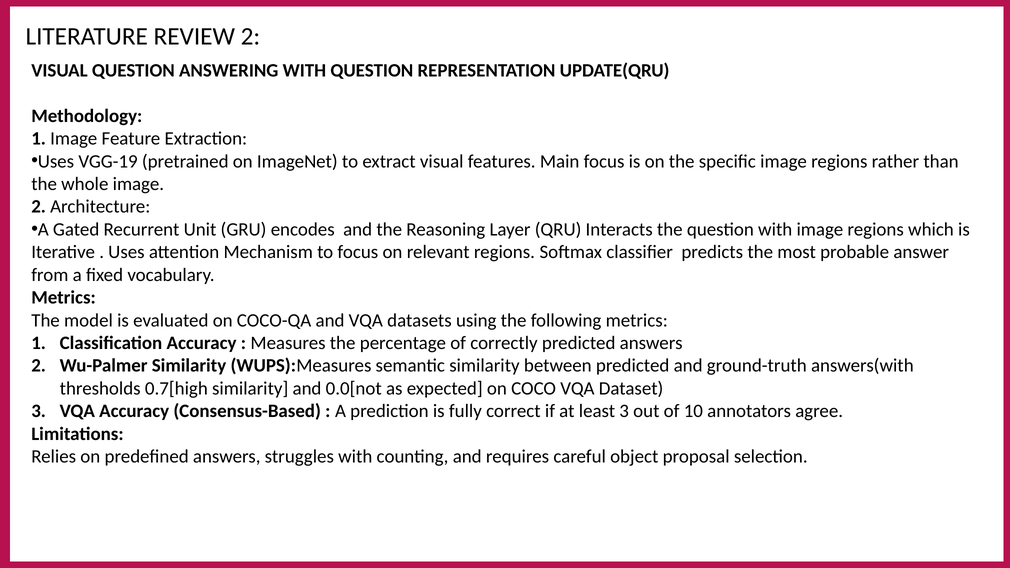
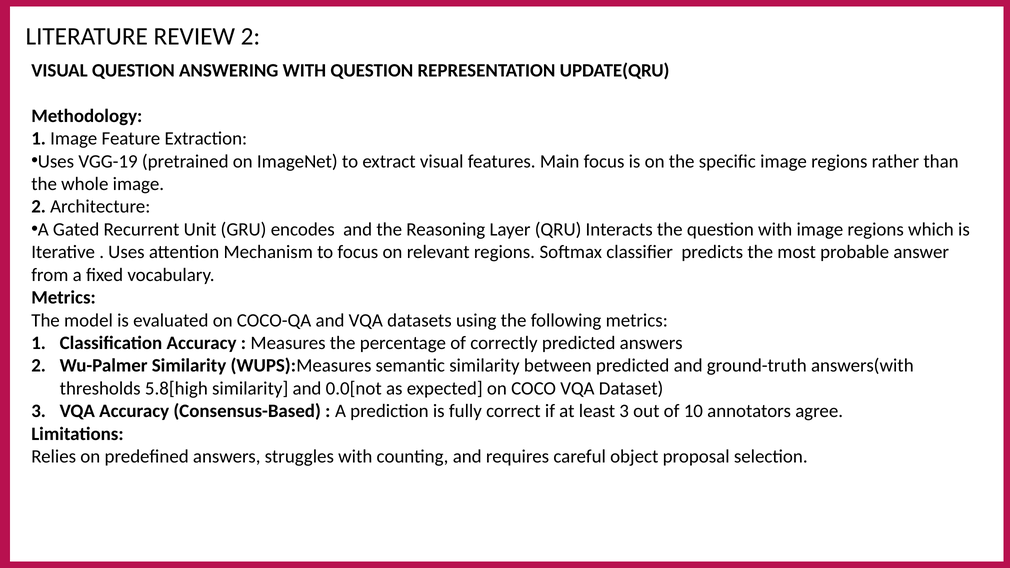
0.7[high: 0.7[high -> 5.8[high (176, 389)
